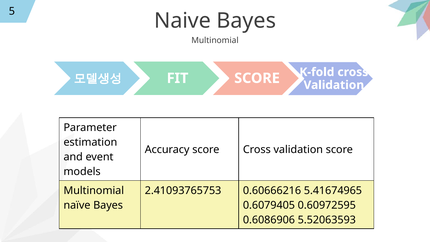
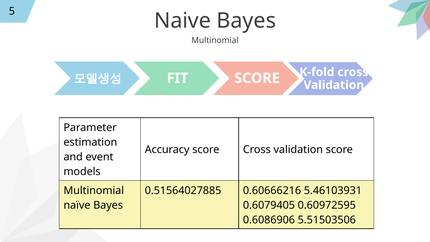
2.41093765753: 2.41093765753 -> 0.51564027885 (183, 190)
5.41674965: 5.41674965 -> 5.46103931 (333, 190)
5.52063593: 5.52063593 -> 5.51503506 (327, 220)
